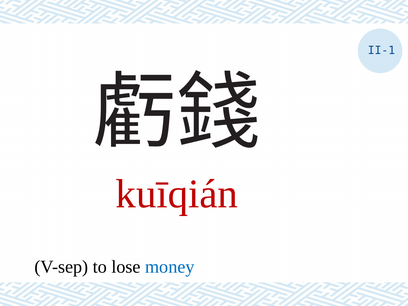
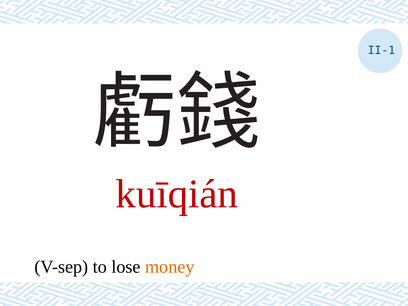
money colour: blue -> orange (170, 267)
